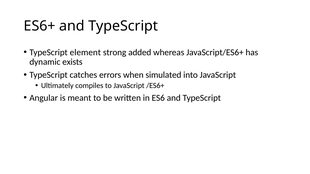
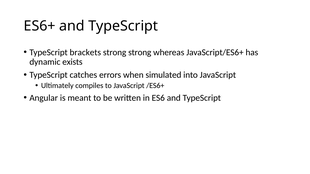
element: element -> brackets (85, 52)
strong added: added -> strong (140, 52)
